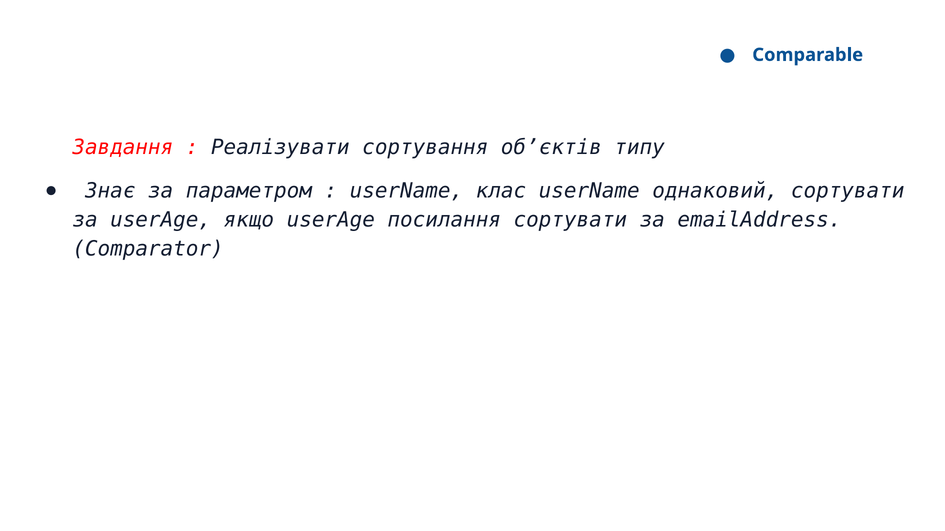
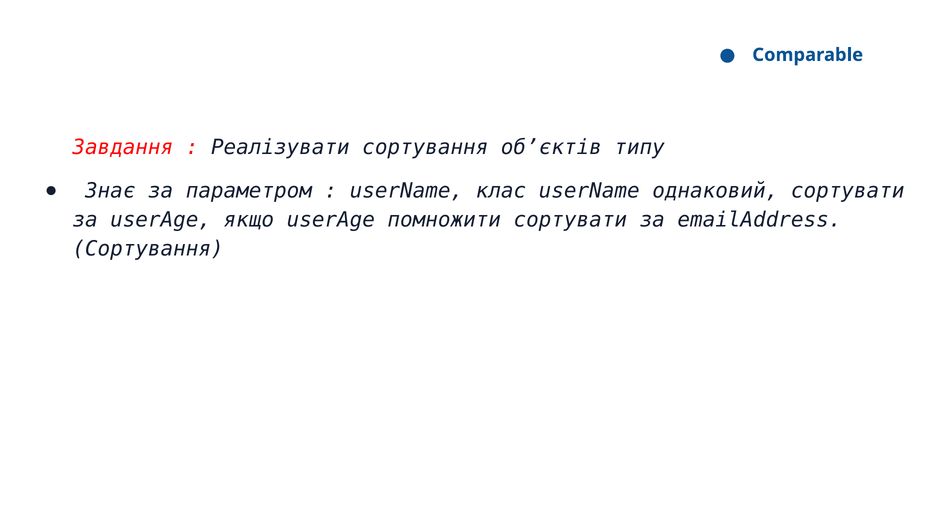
посилання: посилання -> помножити (444, 220)
Comparator: Comparator -> Сортування (148, 249)
